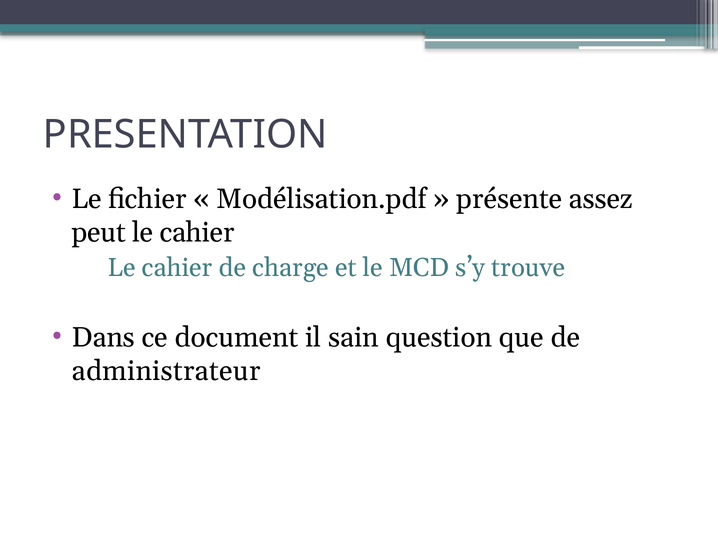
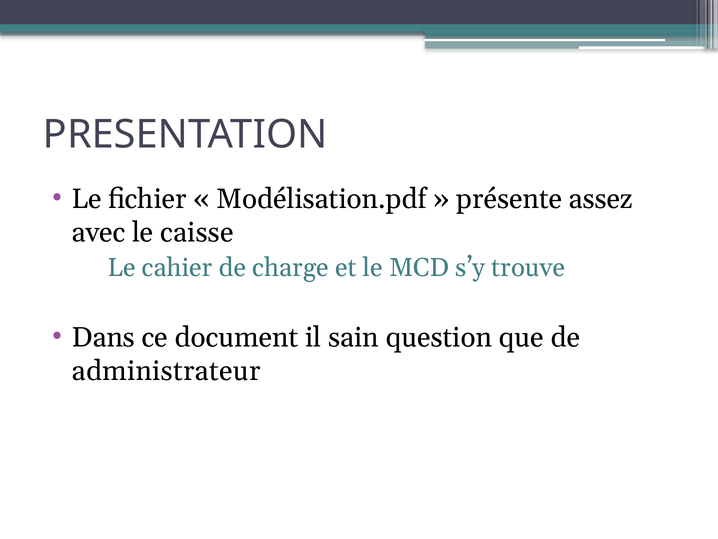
peut: peut -> avec (99, 232)
cahier: cahier -> caisse (197, 232)
